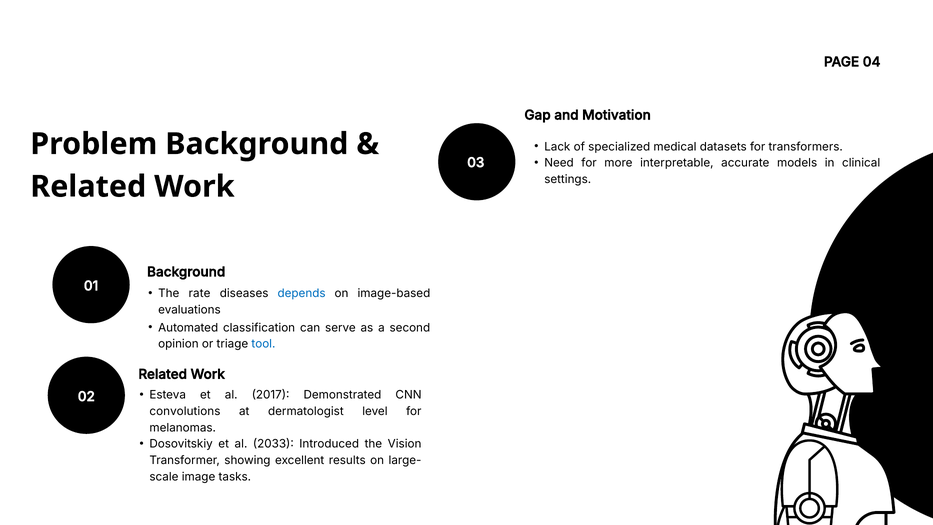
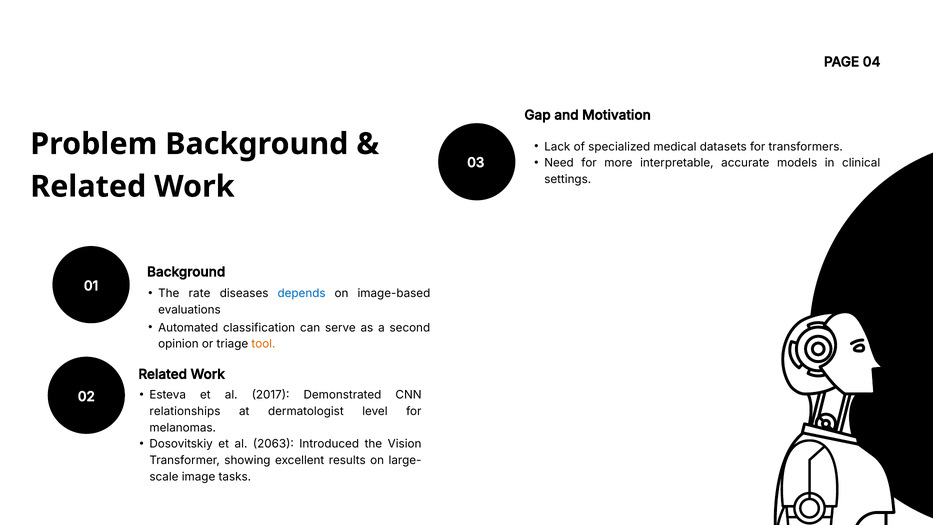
tool colour: blue -> orange (263, 344)
convolutions: convolutions -> relationships (185, 411)
2033: 2033 -> 2063 (273, 444)
